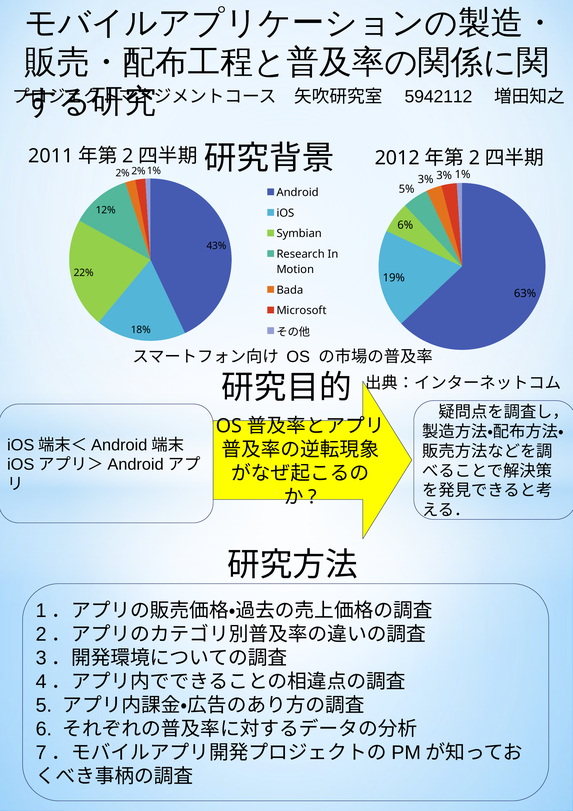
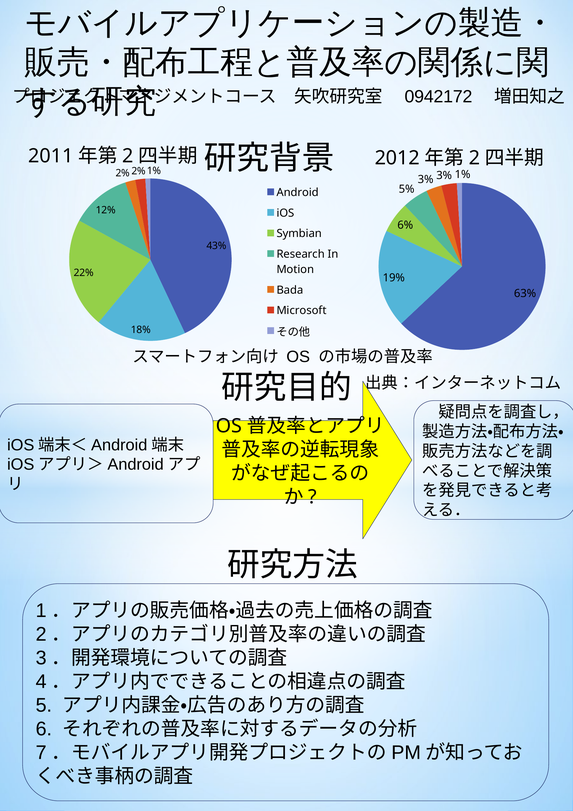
5942112: 5942112 -> 0942172 (438, 97)
